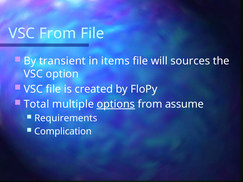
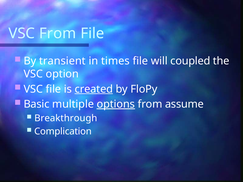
items: items -> times (115, 61)
sources: sources -> coupled (190, 61)
created underline: none -> present (94, 89)
Total: Total -> Basic (37, 104)
Requirements: Requirements -> Breakthrough (66, 118)
